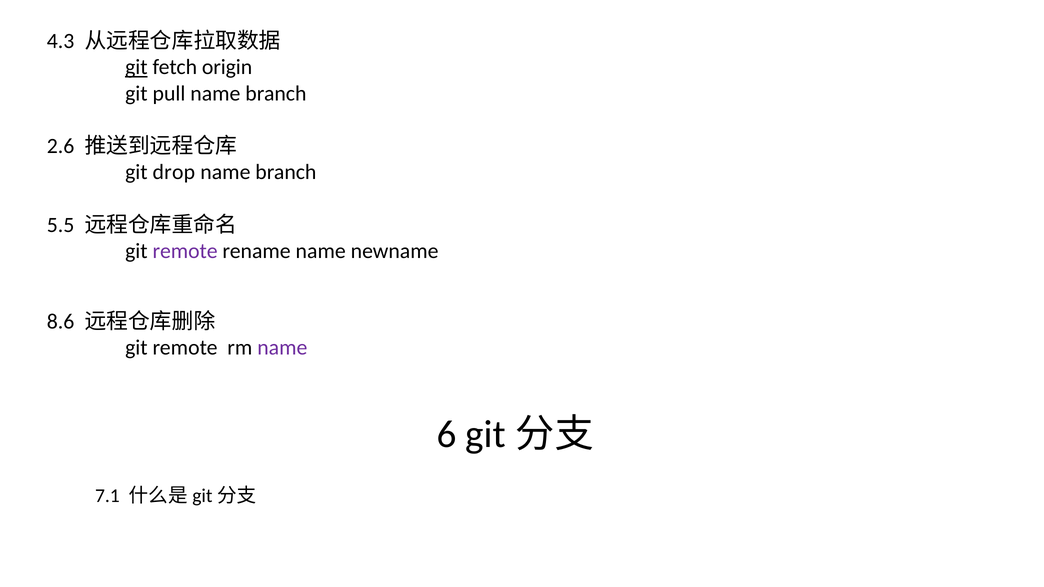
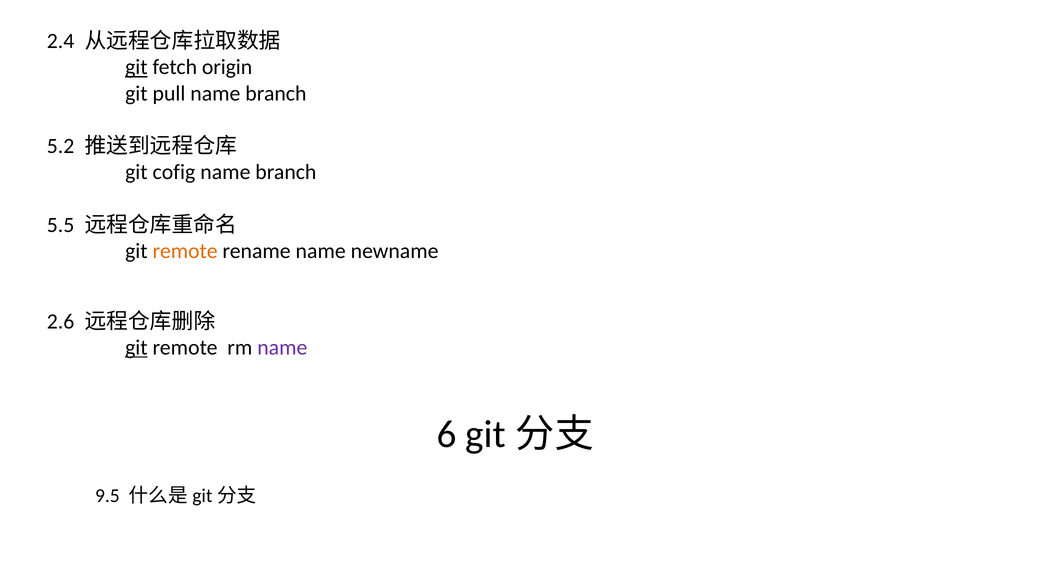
4.3: 4.3 -> 2.4 (61, 41)
2.6: 2.6 -> 5.2 (61, 146)
drop: drop -> cofig (174, 172)
remote colour: purple -> orange (185, 251)
8.6: 8.6 -> 2.6 (61, 322)
git underline: none -> present (136, 348)
7.1: 7.1 -> 9.5 (107, 496)
